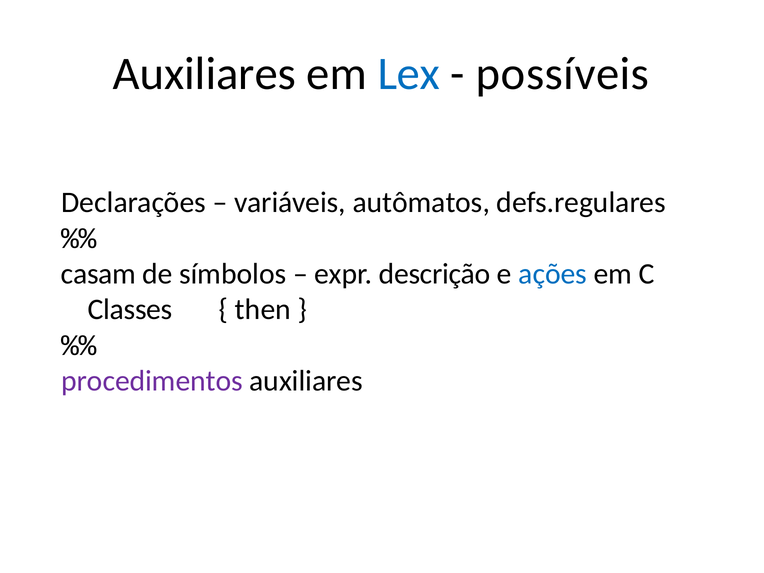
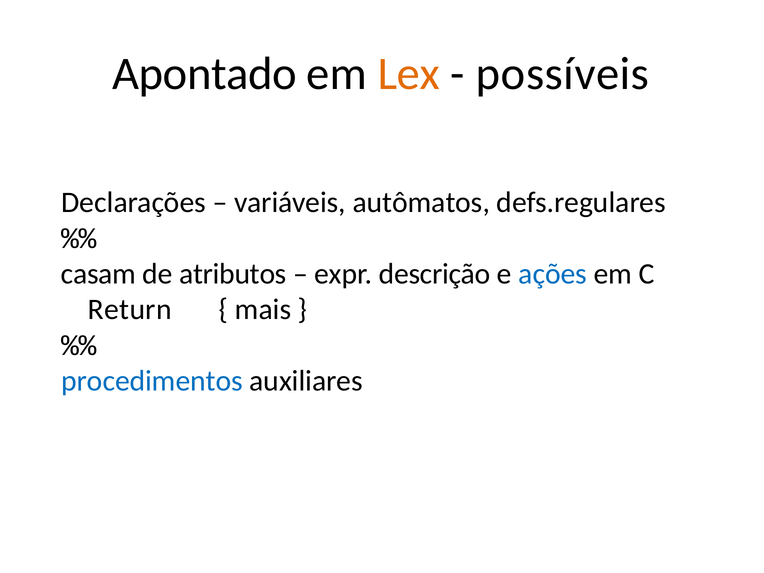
Auxiliares: Auxiliares -> Apontado (205, 74)
Lex colour: blue -> orange (409, 74)
símbolos: símbolos -> atributos (233, 274)
Classes: Classes -> Return (130, 310)
then: then -> mais (263, 310)
procedimentos colour: purple -> blue (152, 381)
